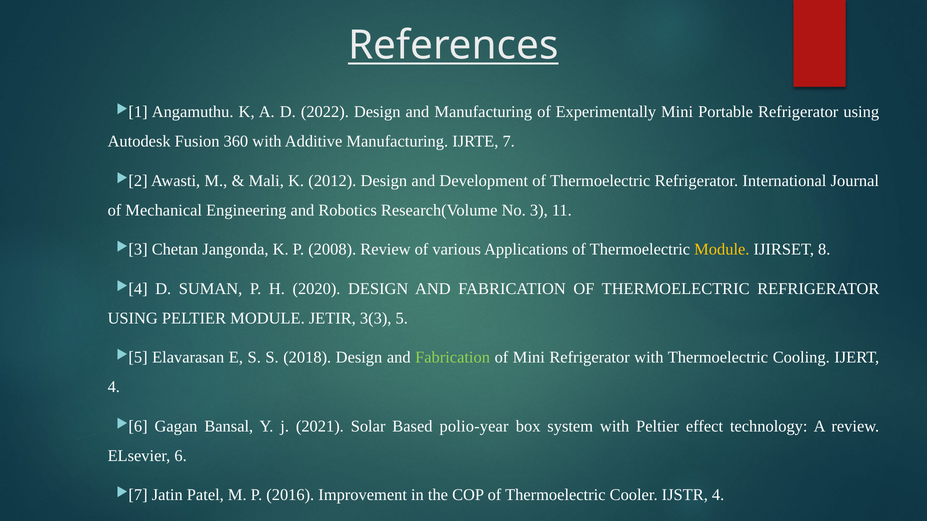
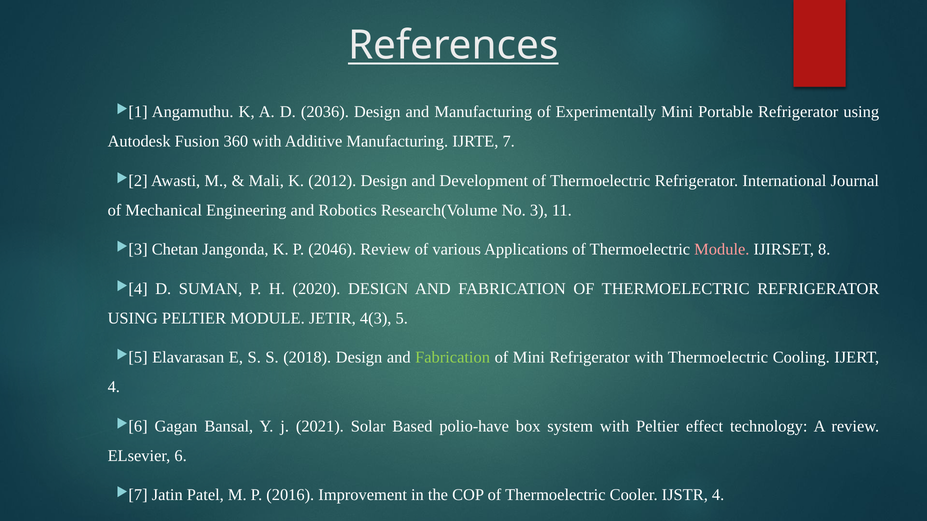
2022: 2022 -> 2036 (325, 112)
2008: 2008 -> 2046 (332, 250)
Module colour: yellow -> pink (722, 250)
3(3: 3(3 -> 4(3 (376, 318)
polio-year: polio-year -> polio-have (474, 426)
